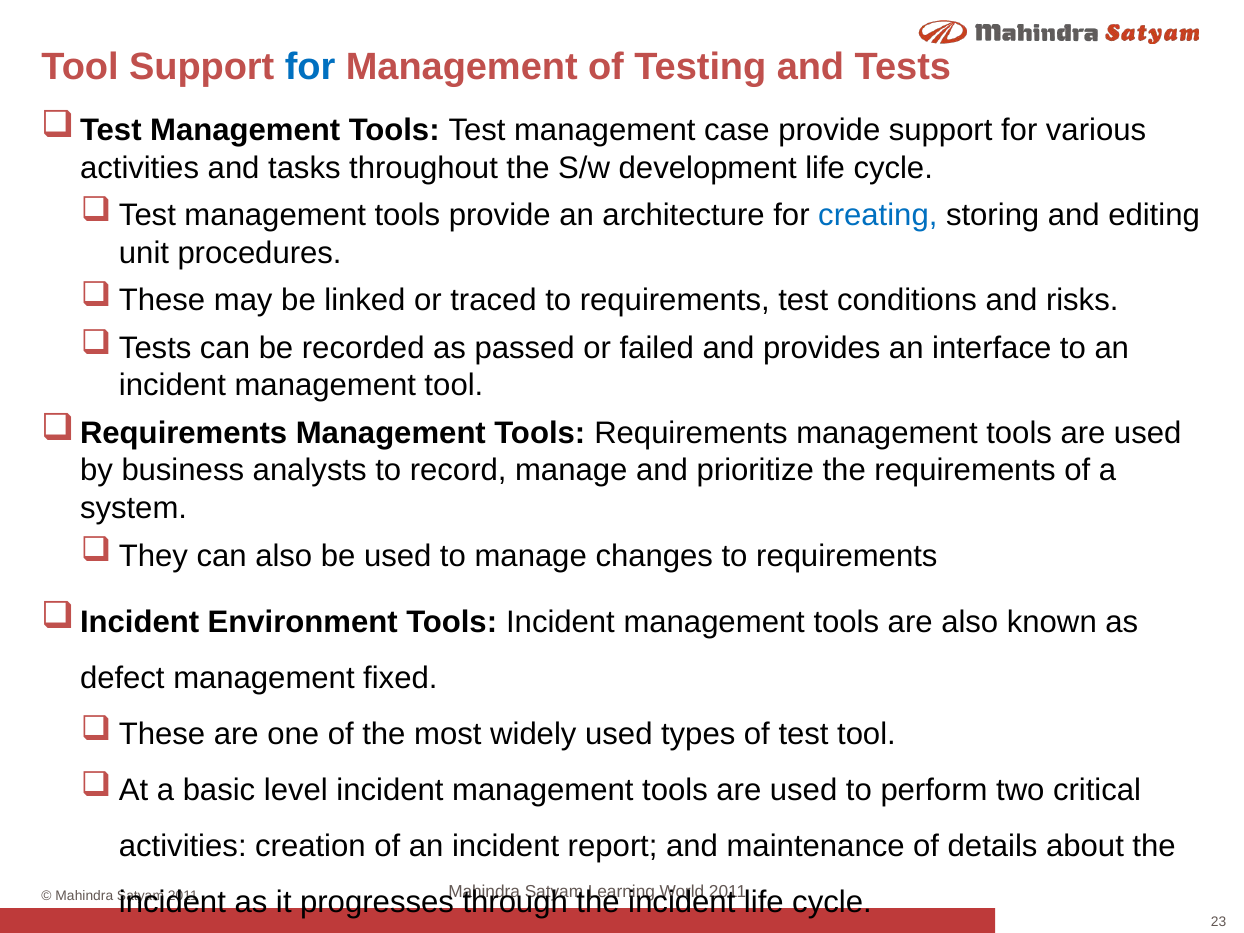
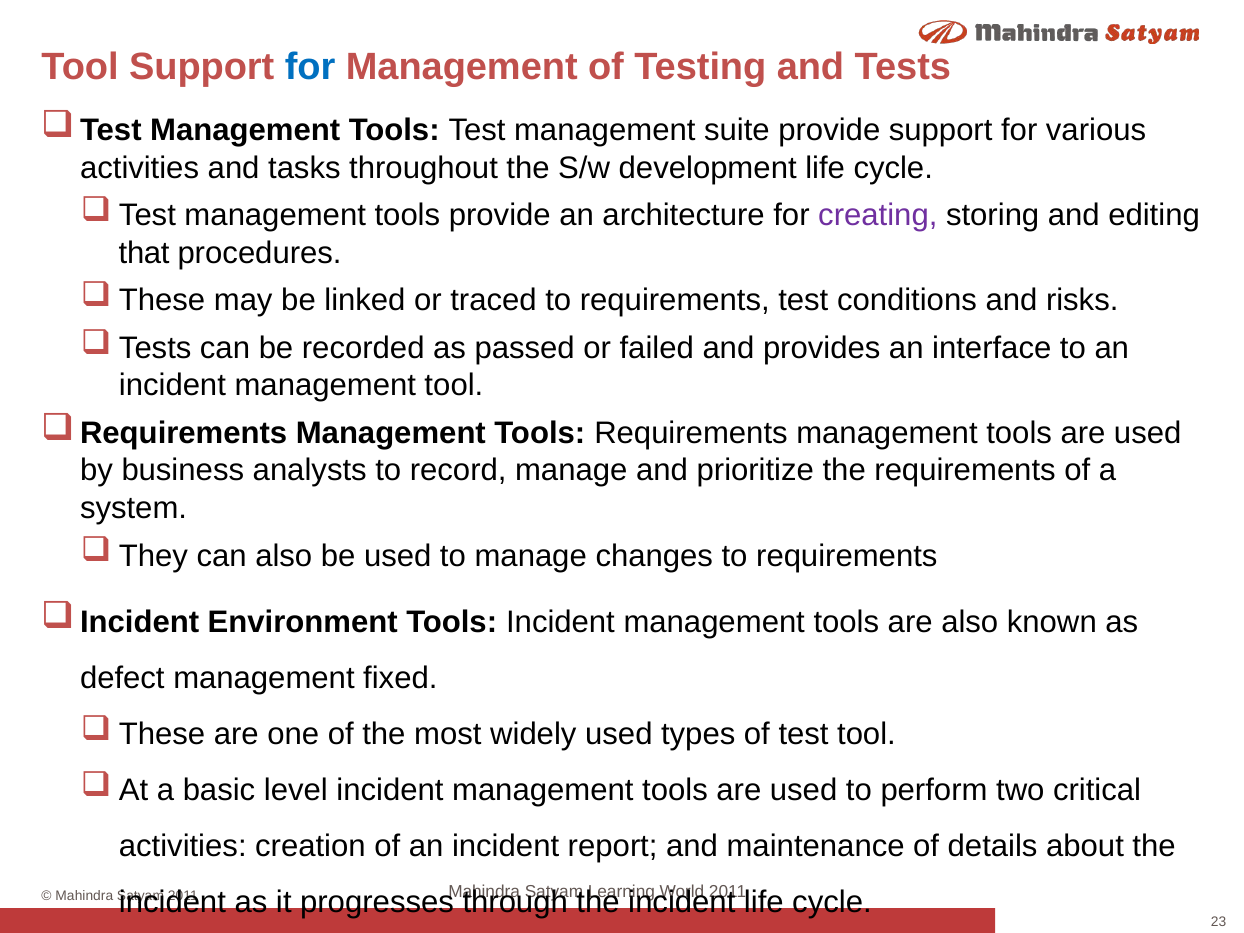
case: case -> suite (737, 131)
creating colour: blue -> purple (878, 216)
unit: unit -> that (144, 253)
